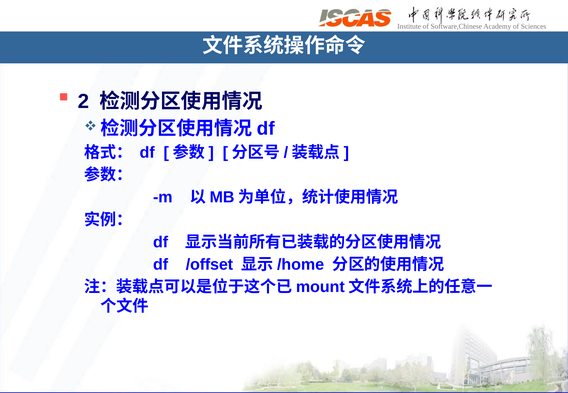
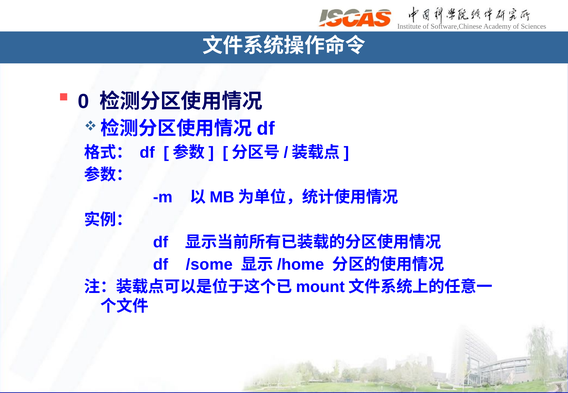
2: 2 -> 0 (83, 101)
/offset: /offset -> /some (209, 265)
